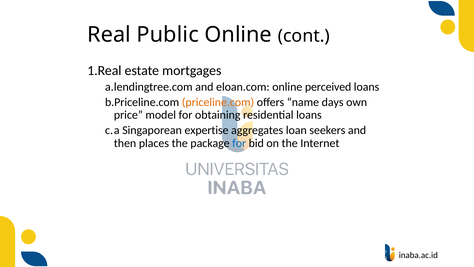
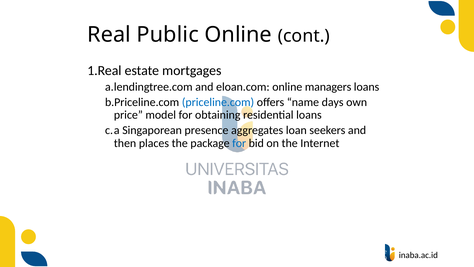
perceived: perceived -> managers (328, 87)
priceline.com colour: orange -> blue (218, 102)
expertise: expertise -> presence (206, 130)
